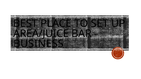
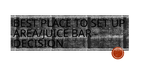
BUSINESS: BUSINESS -> DECISION (39, 44)
